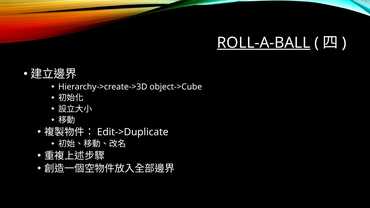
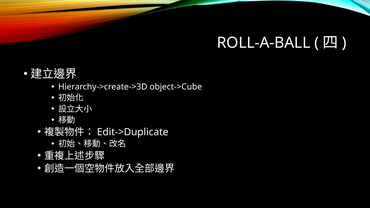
ROLL-A-BALL underline: present -> none (264, 43)
